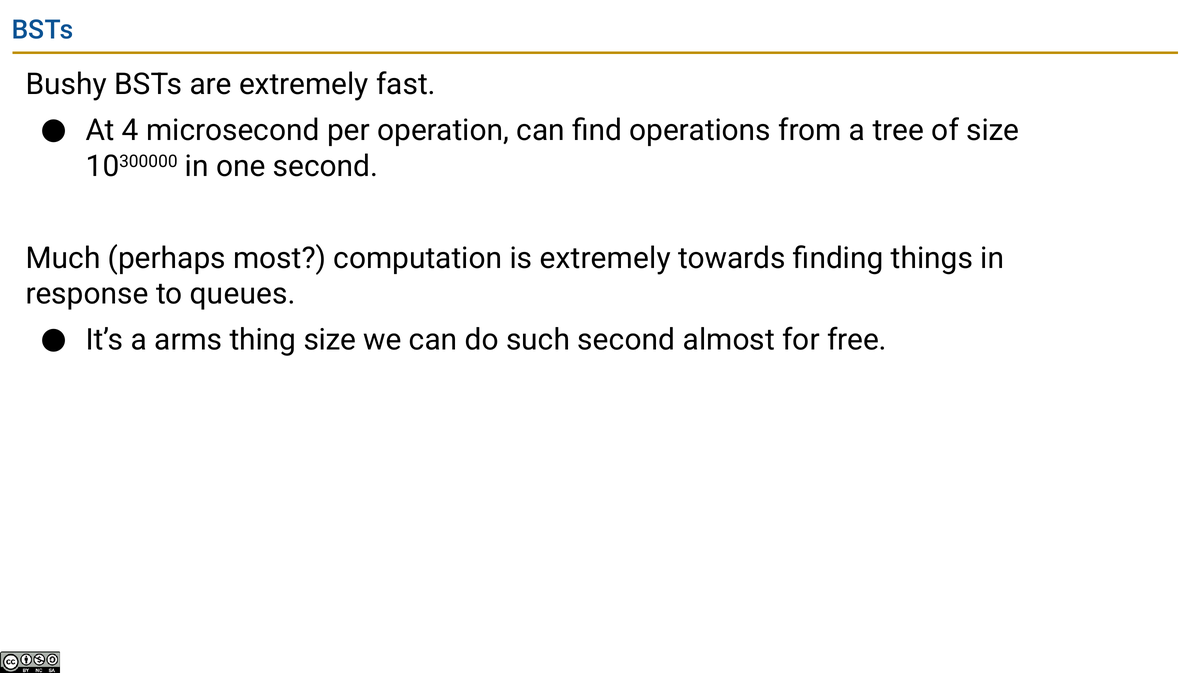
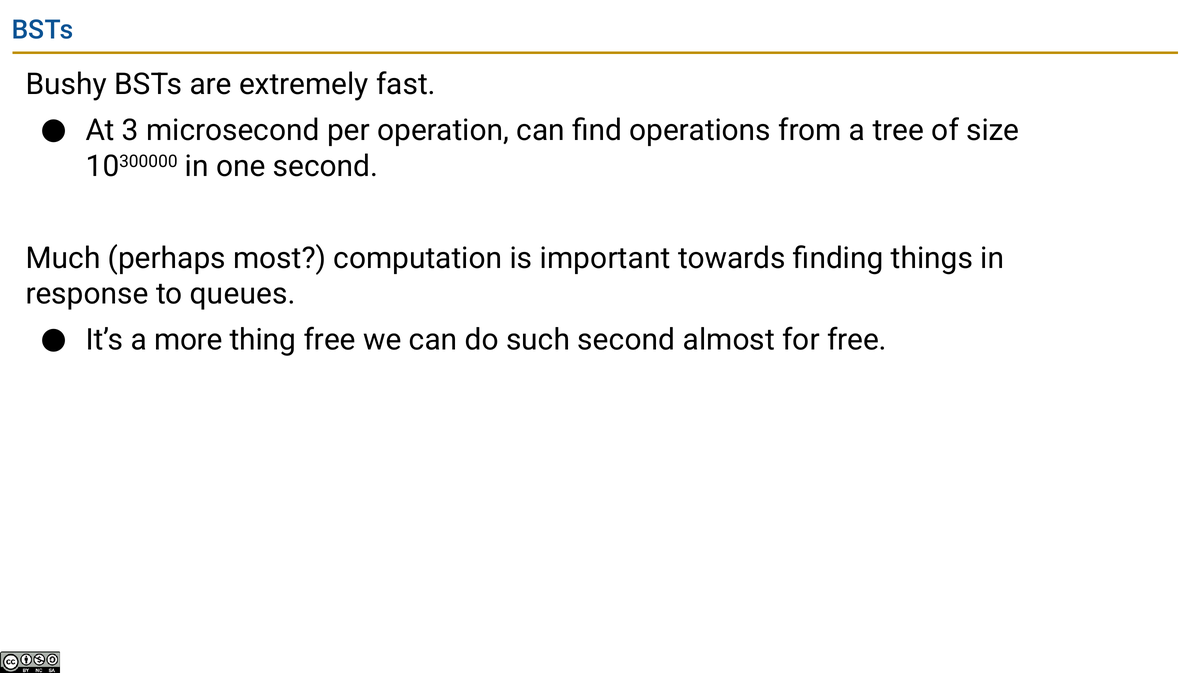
4: 4 -> 3 (130, 130)
is extremely: extremely -> important (605, 258)
arms: arms -> more (188, 340)
thing size: size -> free (330, 340)
